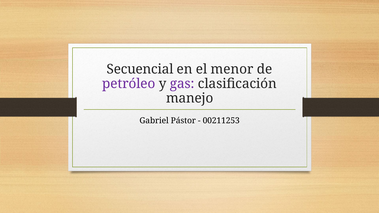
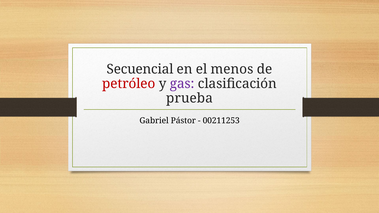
menor: menor -> menos (232, 69)
petróleo colour: purple -> red (129, 84)
manejo: manejo -> prueba (190, 98)
